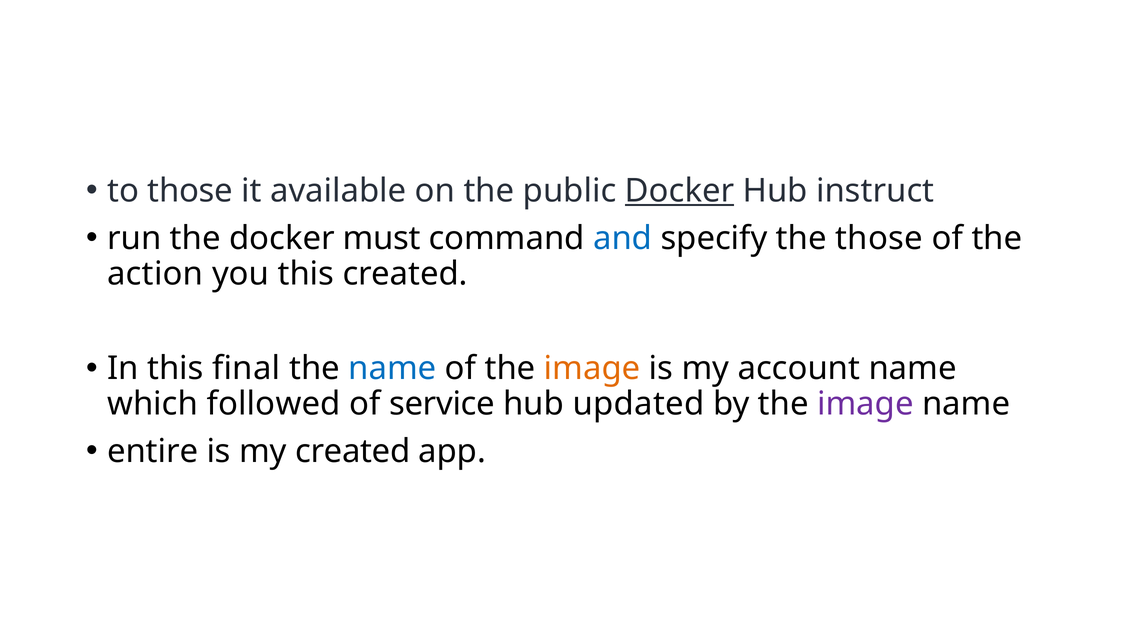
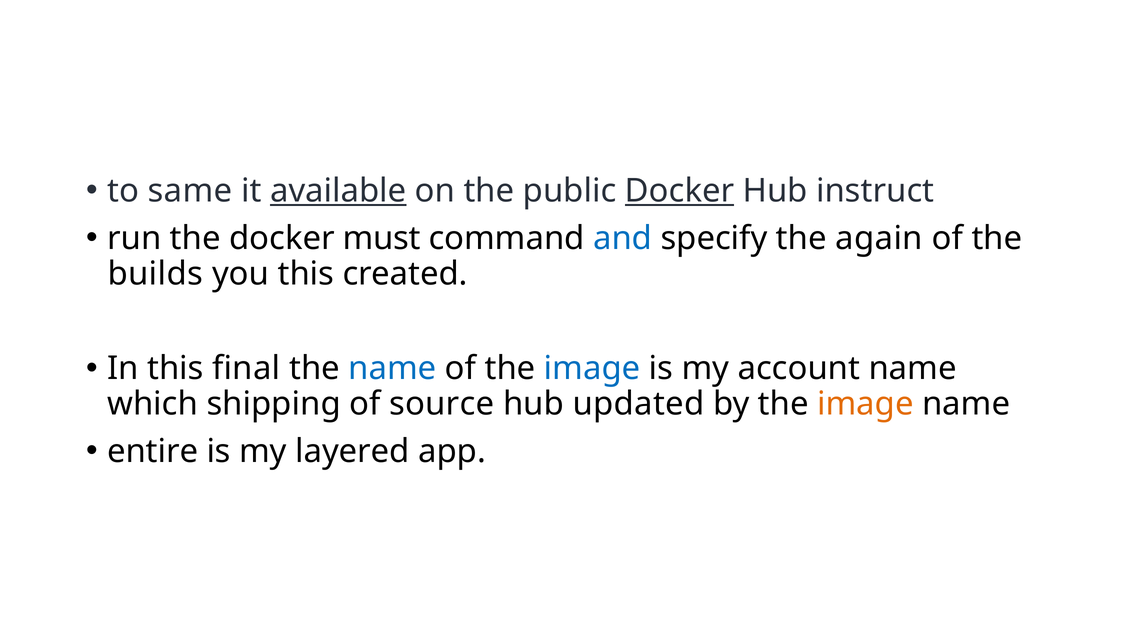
to those: those -> same (190, 191)
available underline: none -> present (338, 191)
the those: those -> again (879, 238)
action: action -> builds (155, 274)
image colour: orange -> blue (592, 368)
followed: followed -> shipping (274, 404)
service: service -> source (442, 404)
image colour: purple -> orange (865, 404)
my created: created -> layered (353, 451)
